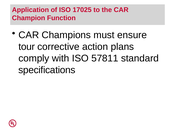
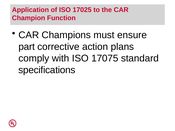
tour: tour -> part (27, 47)
57811: 57811 -> 17075 (105, 58)
